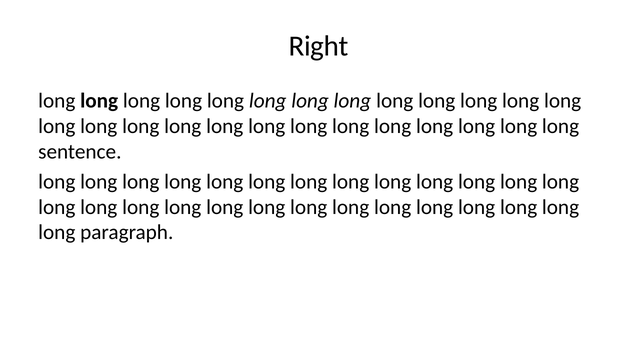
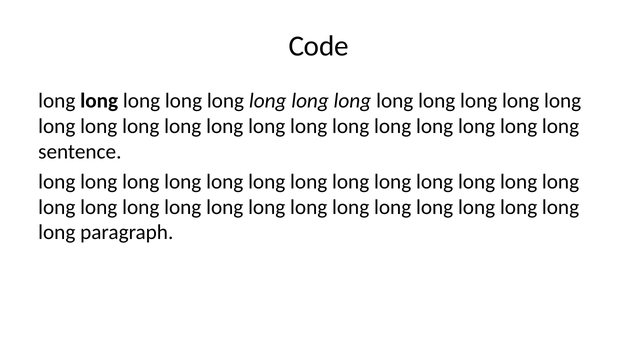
Right: Right -> Code (319, 46)
